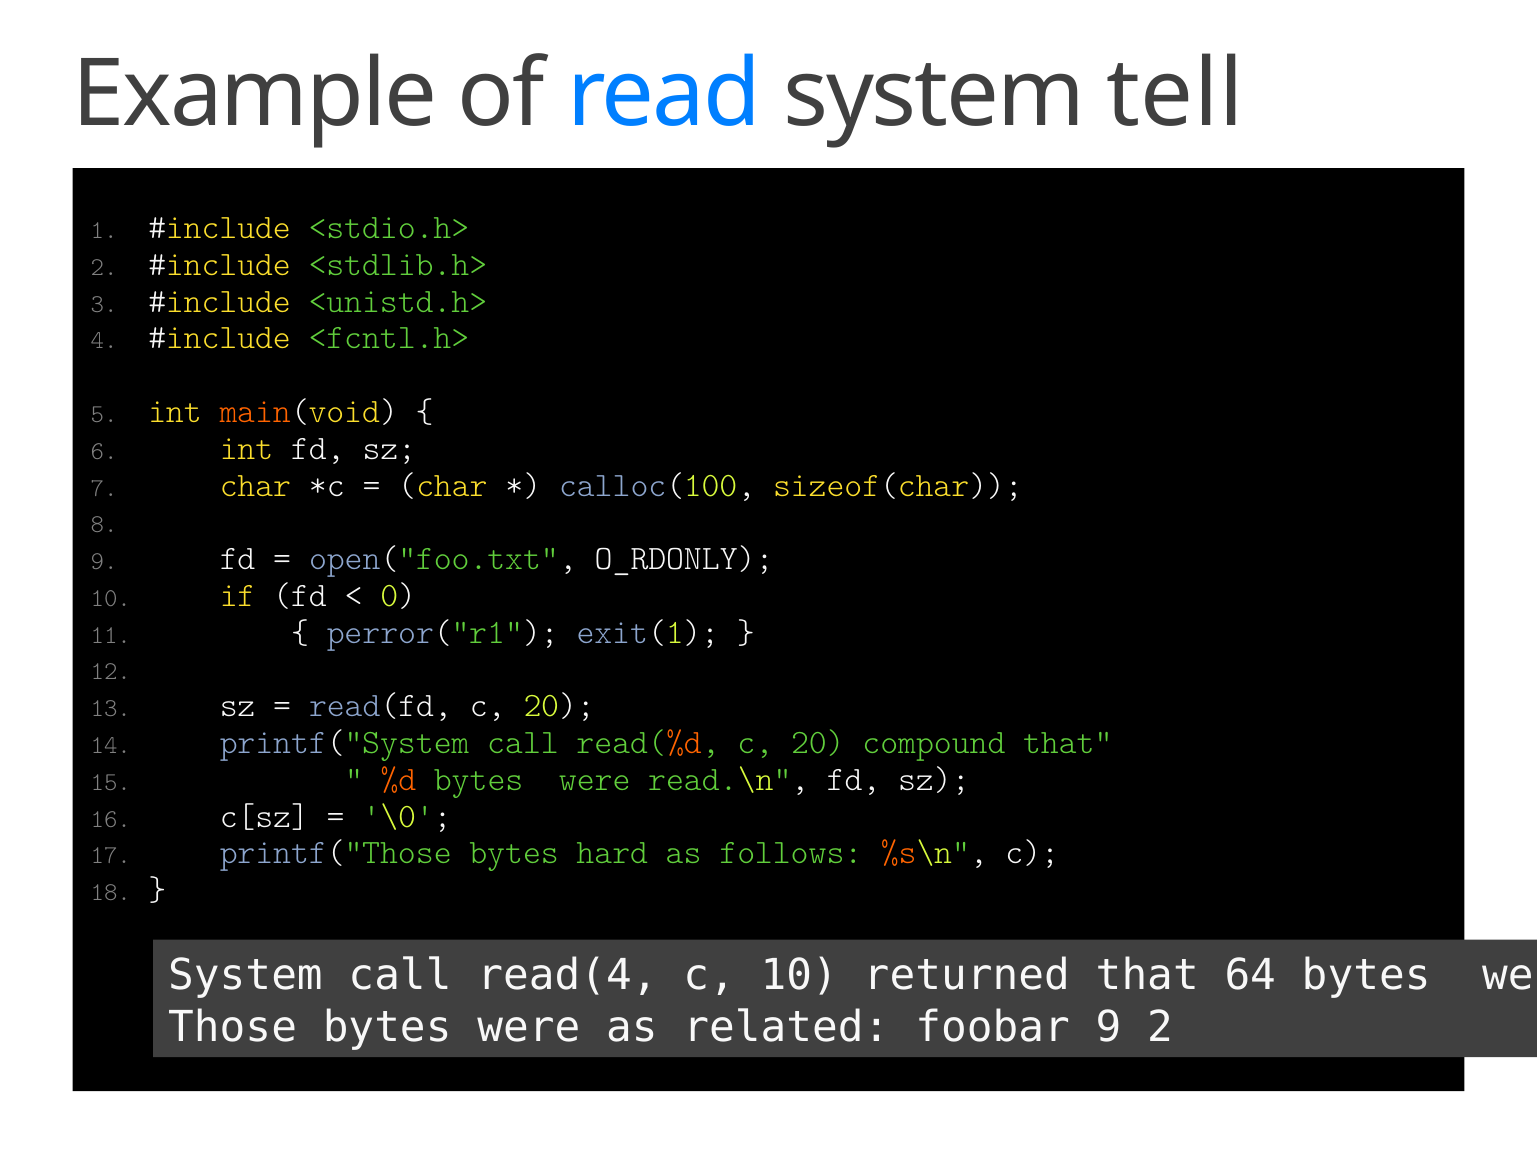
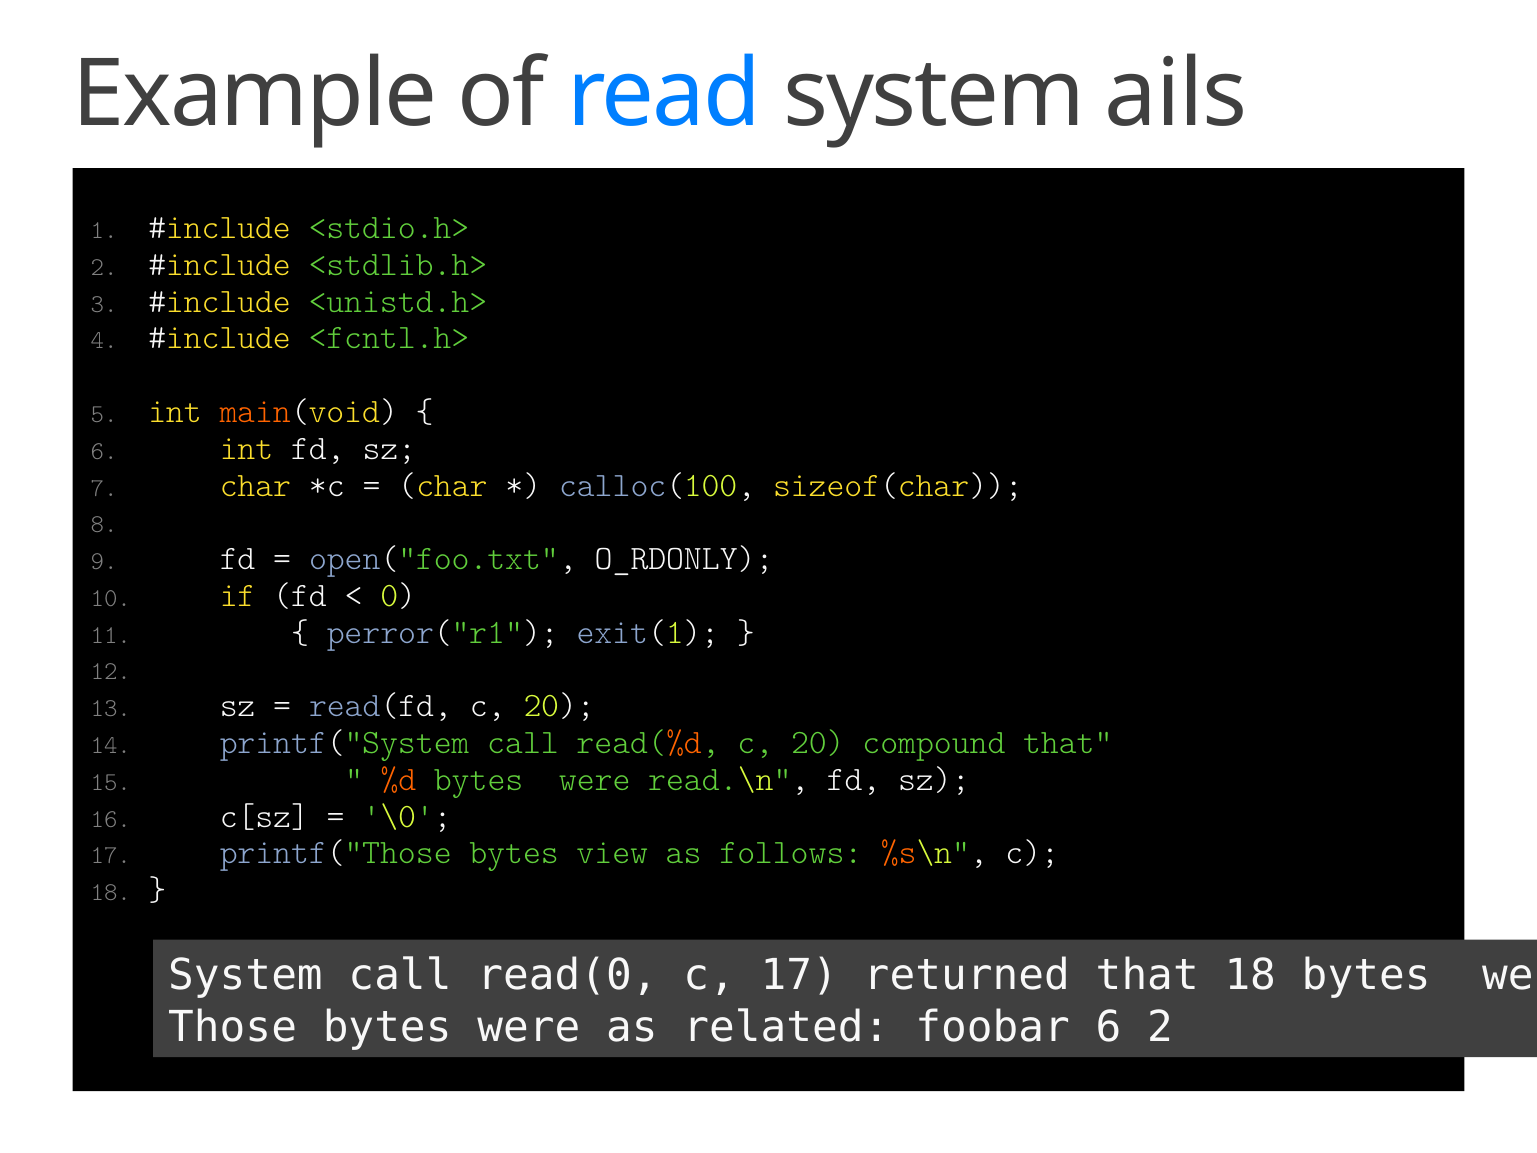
tell: tell -> ails (1176, 94)
hard: hard -> view (612, 853)
read(4: read(4 -> read(0 (567, 976)
c 10: 10 -> 17 (799, 976)
that 64: 64 -> 18 (1250, 976)
foobar 9: 9 -> 6 (1108, 1027)
